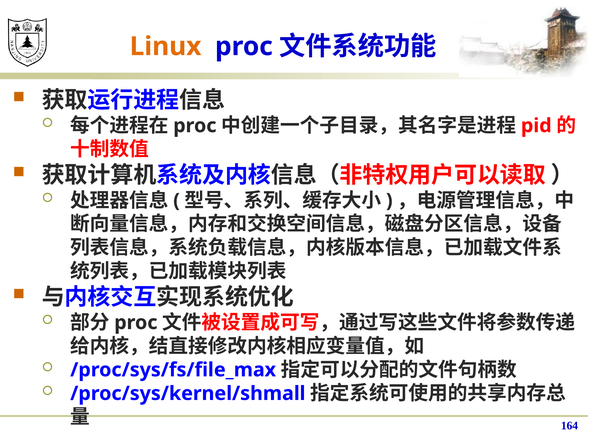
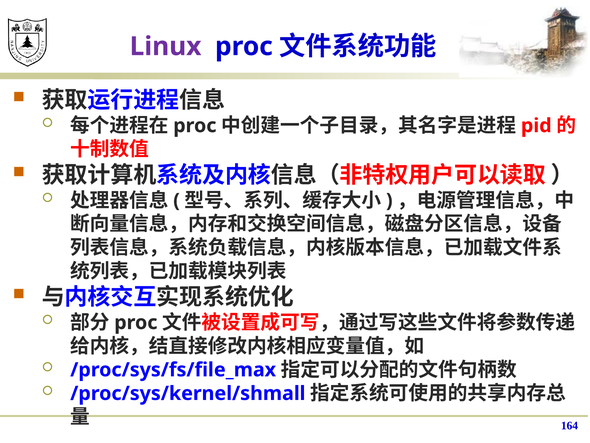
Linux colour: orange -> purple (166, 46)
